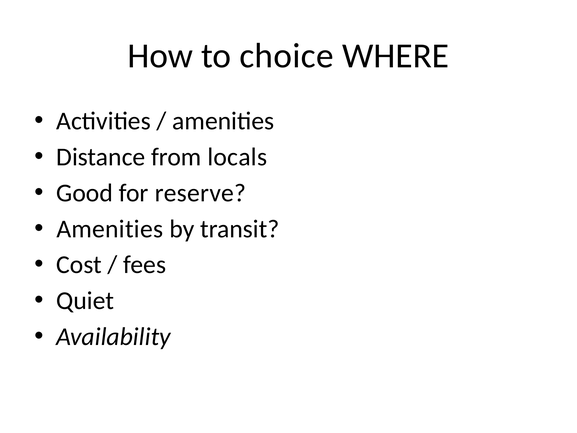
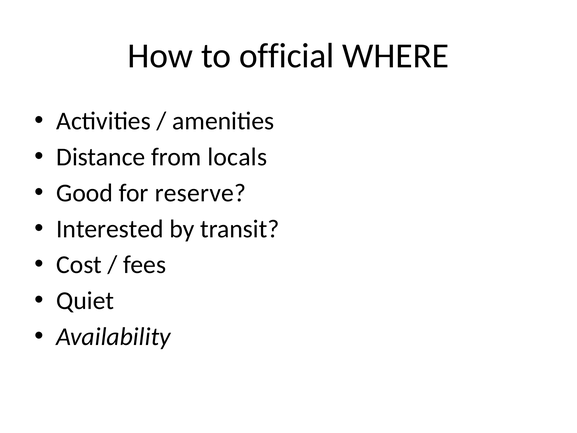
choice: choice -> official (287, 56)
Amenities: Amenities -> Interested (110, 229)
